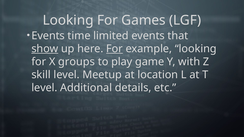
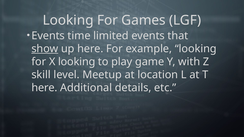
For underline: present -> none (114, 49)
X groups: groups -> looking (77, 62)
level: level -> here (44, 88)
